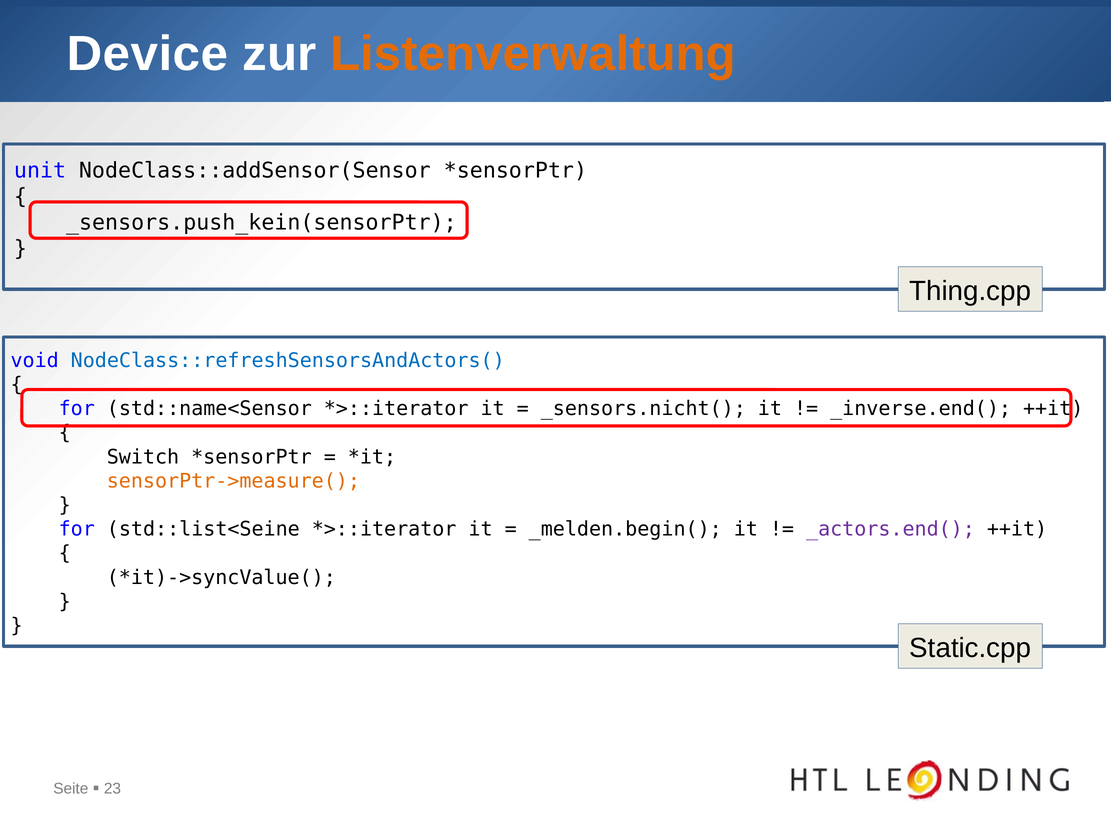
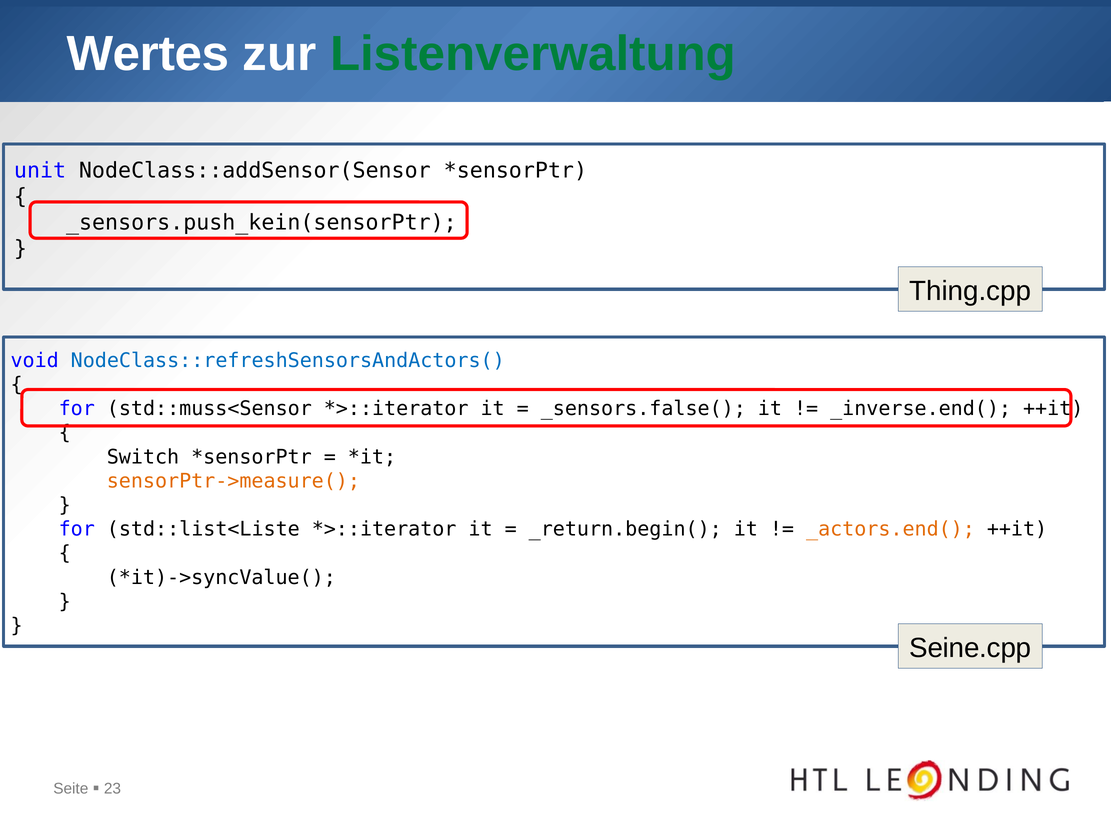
Device: Device -> Wertes (148, 54)
Listenverwaltung colour: orange -> green (533, 54)
std::name<Sensor: std::name<Sensor -> std::muss<Sensor (209, 409)
_sensors.nicht(: _sensors.nicht( -> _sensors.false( (643, 409)
std::list<Seine: std::list<Seine -> std::list<Liste (203, 529)
_melden.begin(: _melden.begin( -> _return.begin( (625, 529)
_actors.end( colour: purple -> orange (890, 529)
Static.cpp: Static.cpp -> Seine.cpp (970, 648)
